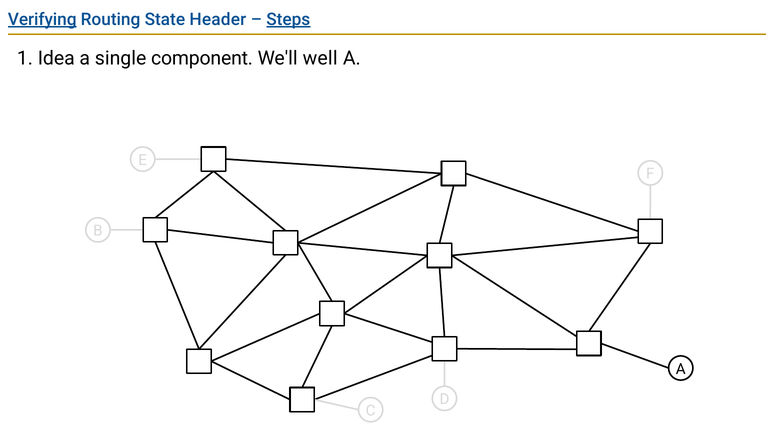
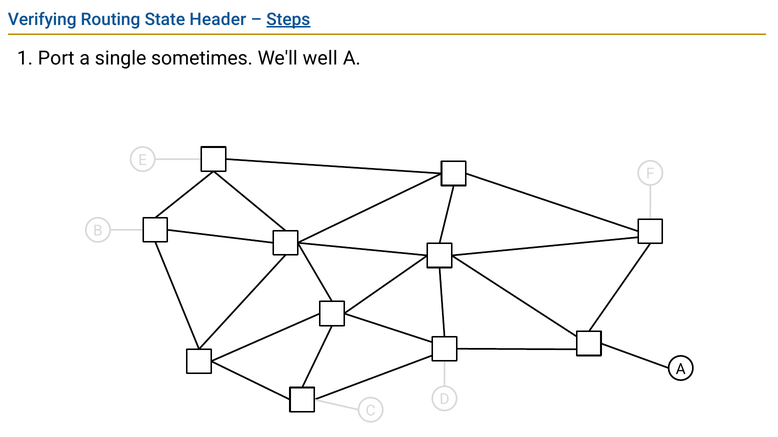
Verifying underline: present -> none (42, 19)
Idea: Idea -> Port (56, 59)
component: component -> sometimes (202, 59)
